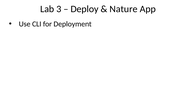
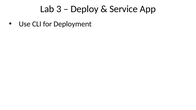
Nature: Nature -> Service (124, 9)
